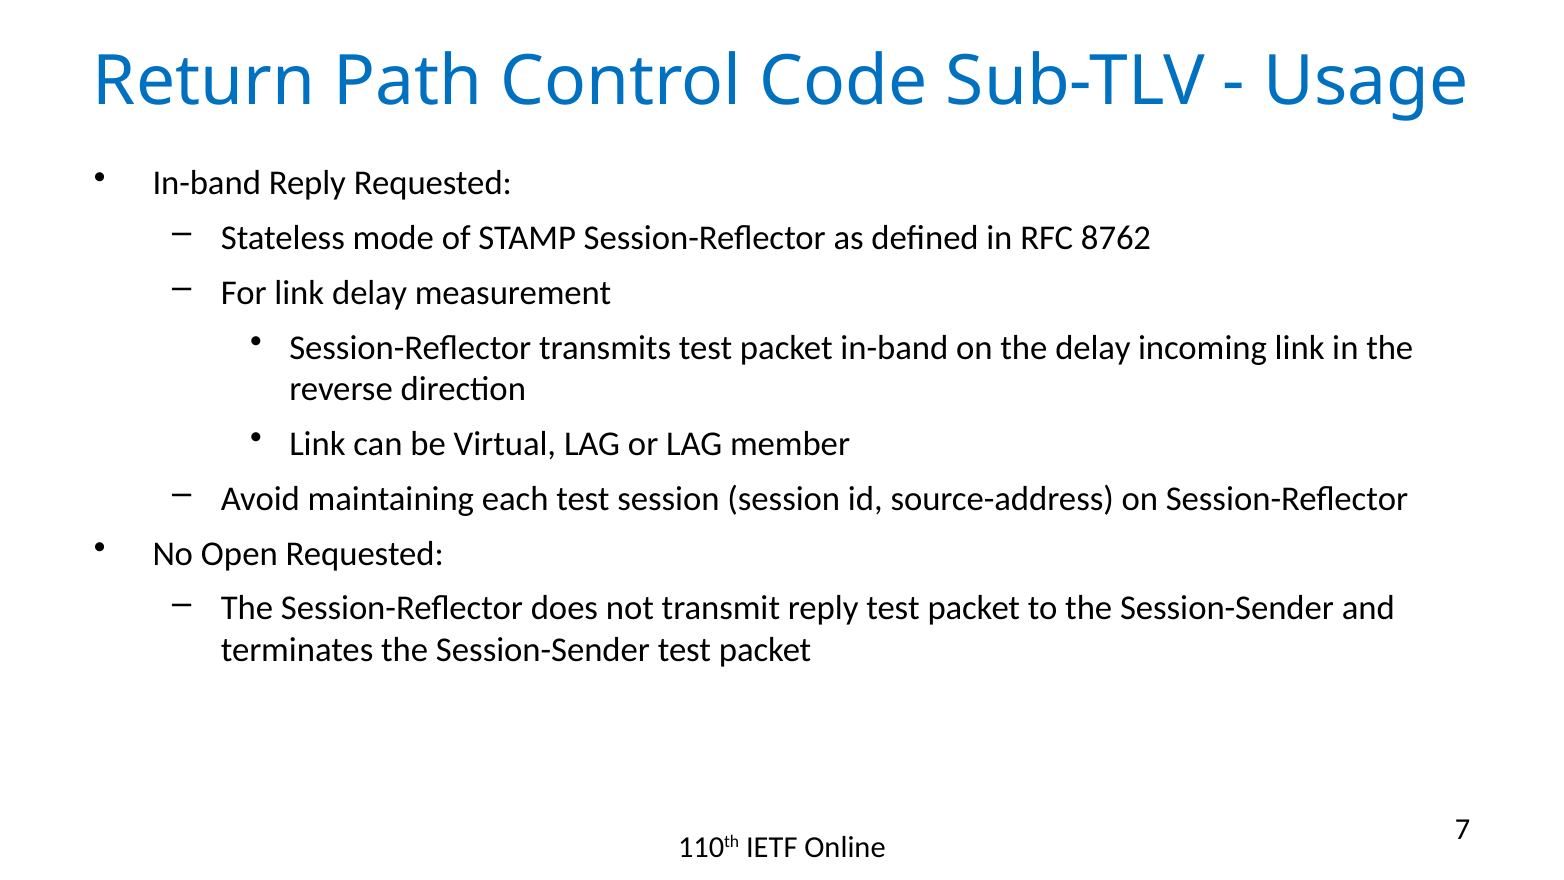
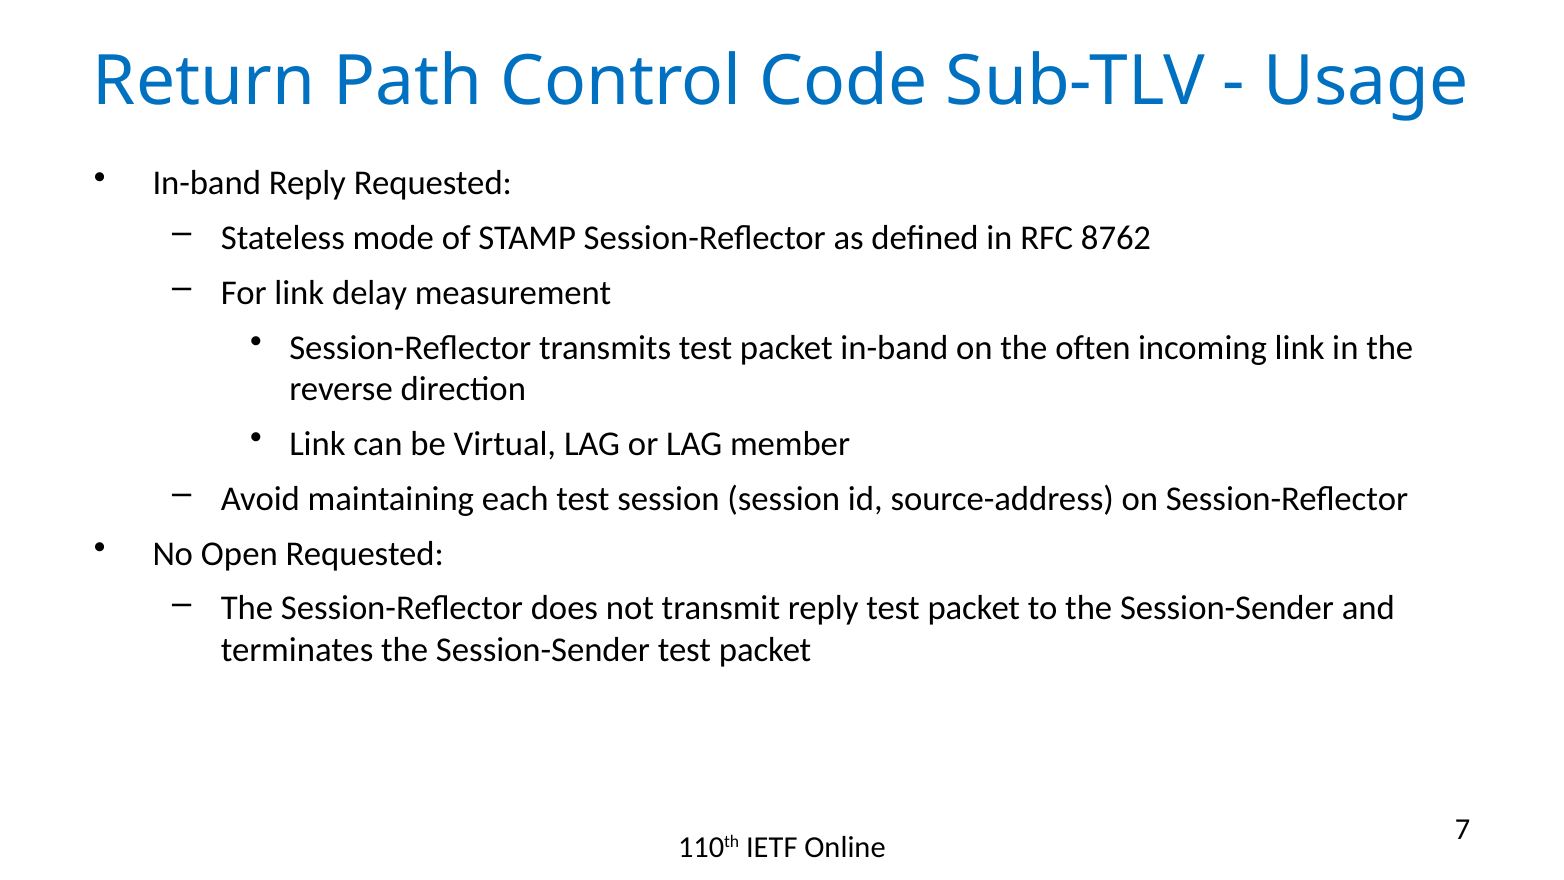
the delay: delay -> often (1093, 348)
